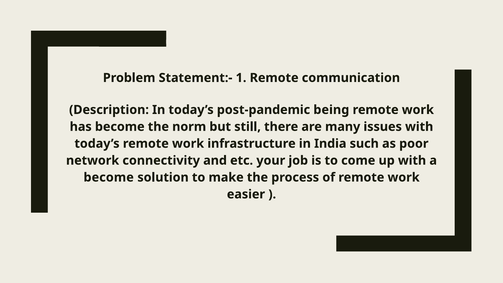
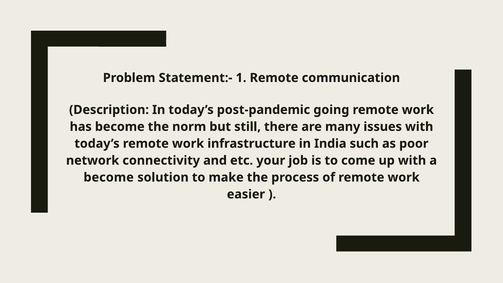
being: being -> going (331, 110)
